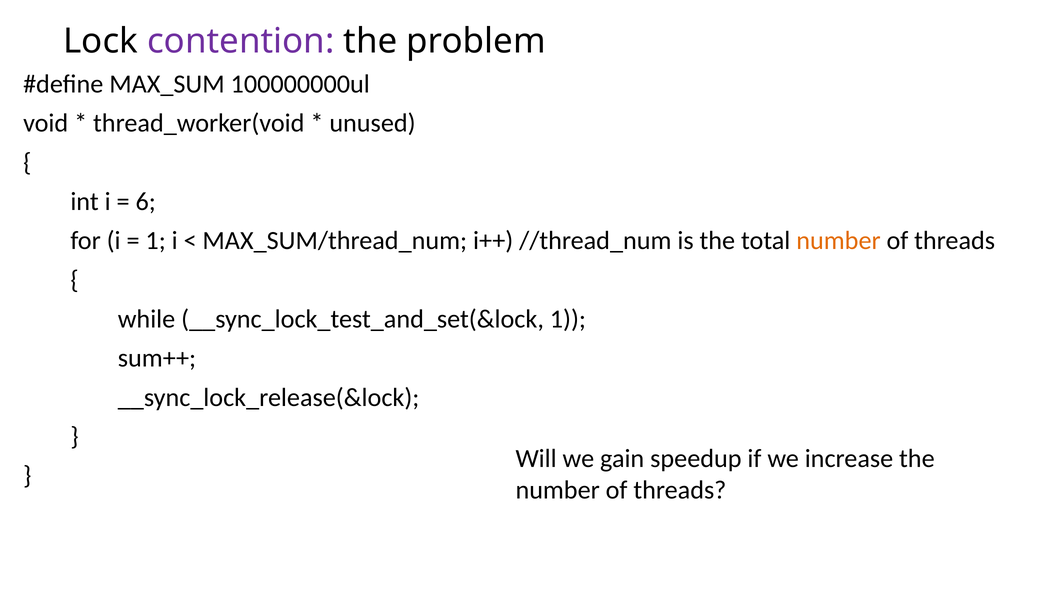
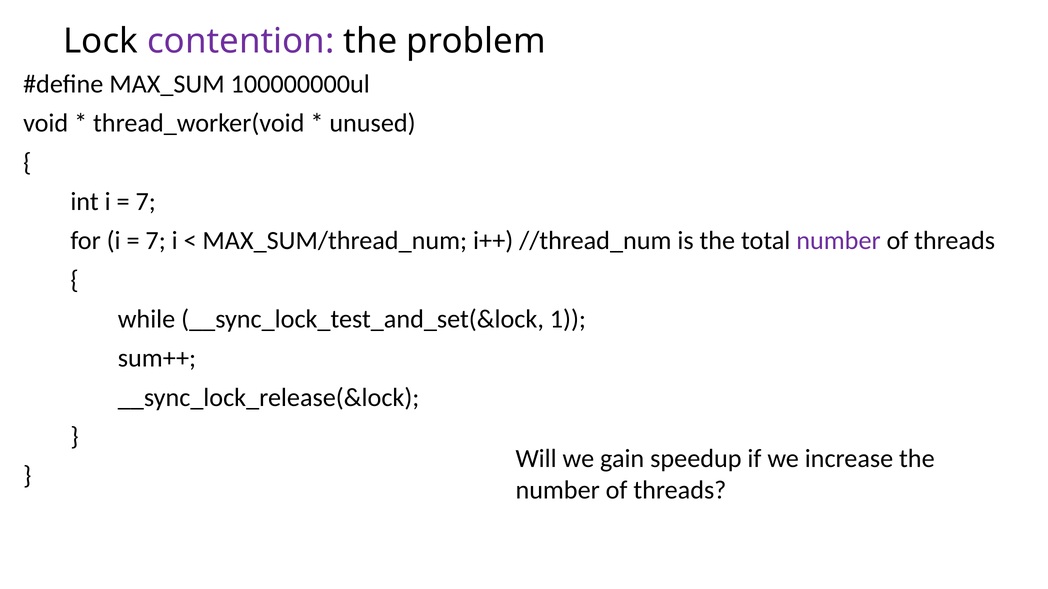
6: 6 -> 7 (146, 202)
1: 1 -> 7 (156, 241)
number colour: orange -> purple (838, 241)
